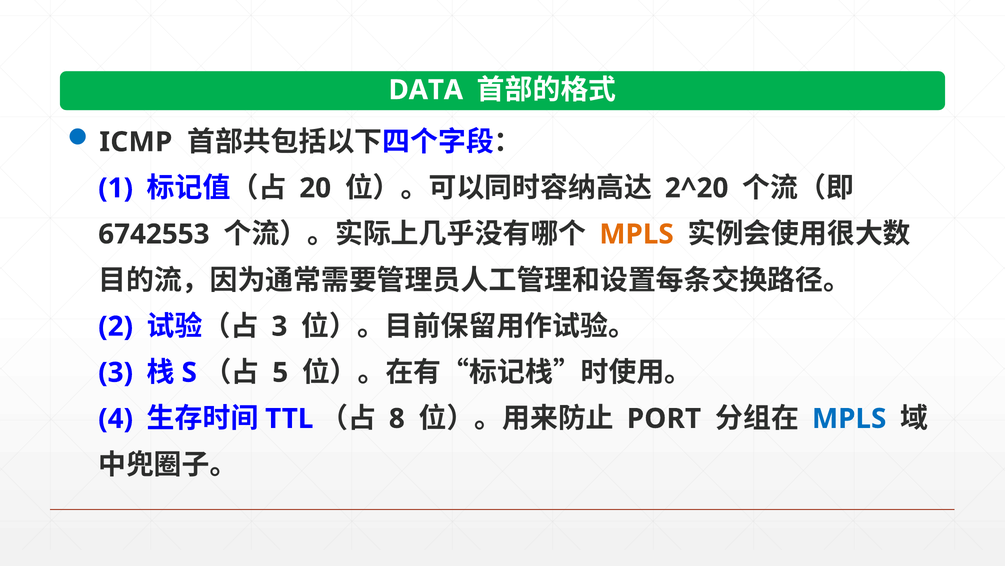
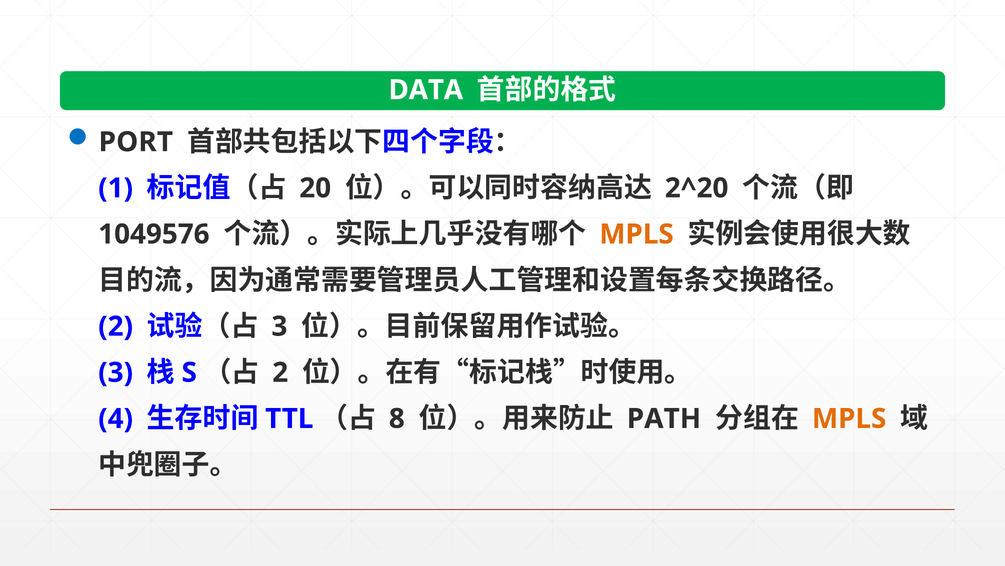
ICMP: ICMP -> PORT (136, 142)
6742553: 6742553 -> 1049576 (154, 234)
5: 5 -> 2 (280, 372)
PORT: PORT -> PATH (664, 418)
MPLS colour: blue -> orange (849, 418)
